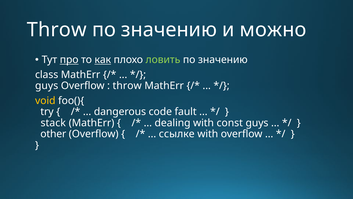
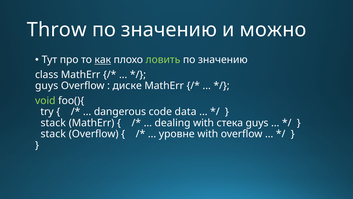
про underline: present -> none (69, 60)
throw: throw -> диске (127, 86)
void colour: yellow -> light green (45, 100)
fault: fault -> data (186, 112)
const: const -> стека (230, 123)
other: other -> stack (53, 134)
ссылке: ссылке -> уровне (177, 134)
